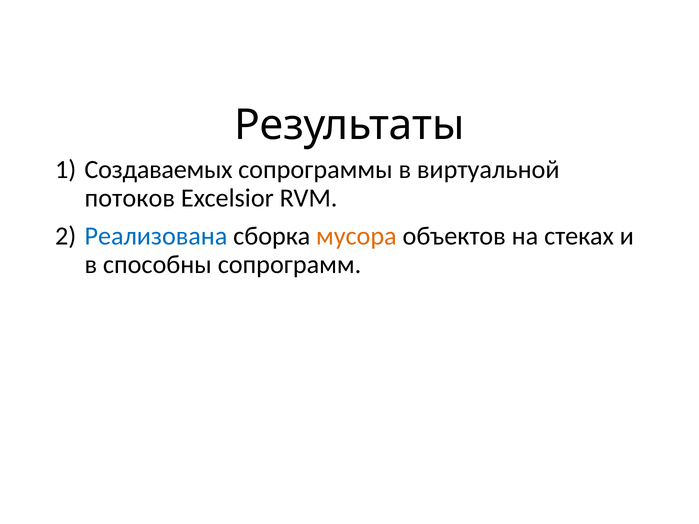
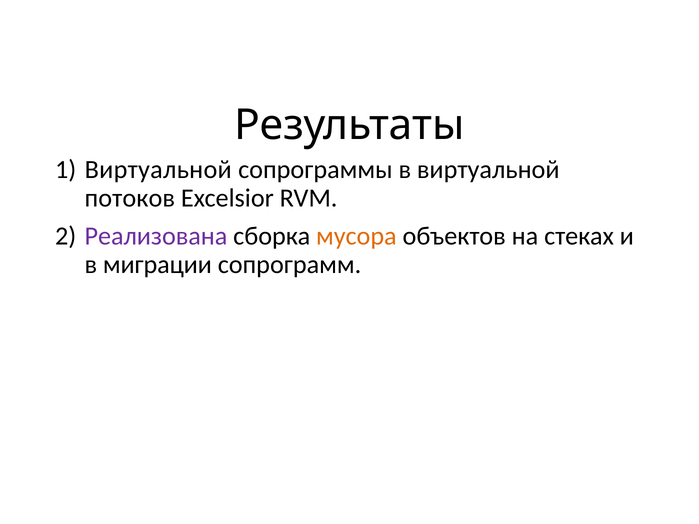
Создаваемых: Создаваемых -> Виртуальной (158, 170)
Реализована colour: blue -> purple (156, 236)
способны: способны -> миграции (157, 265)
